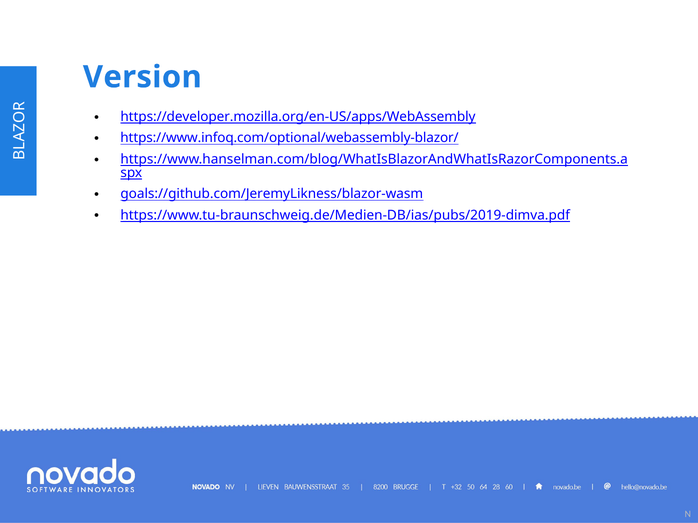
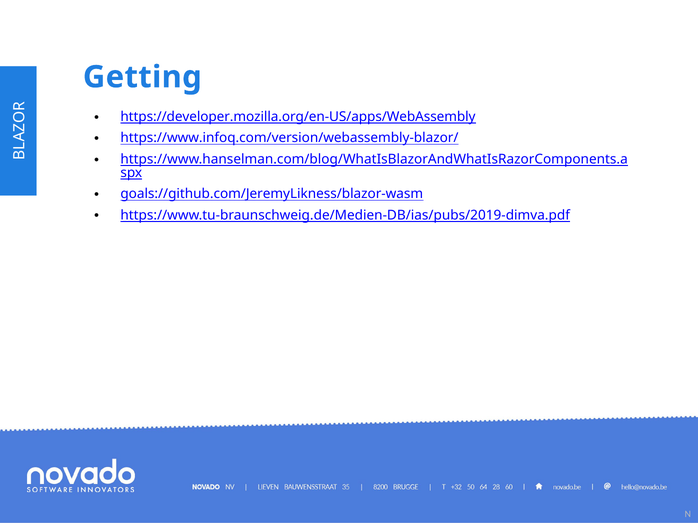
Version: Version -> Getting (142, 77)
https://www.infoq.com/optional/webassembly-blazor/: https://www.infoq.com/optional/webassembly-blazor/ -> https://www.infoq.com/version/webassembly-blazor/ (289, 138)
